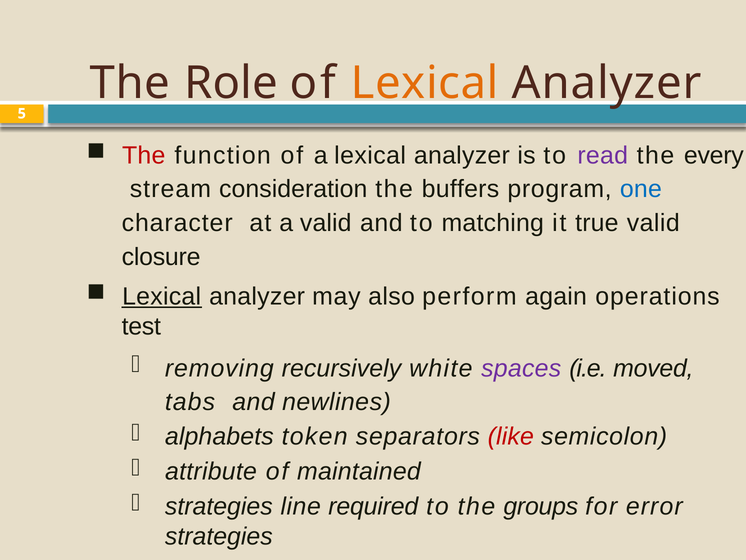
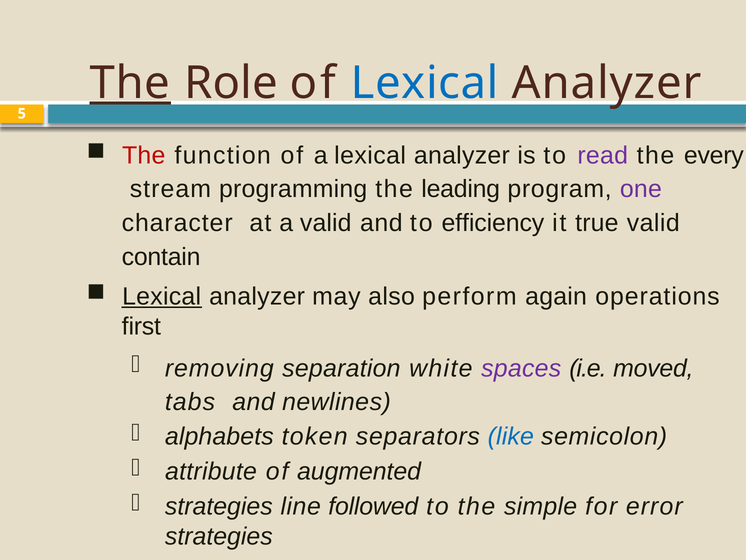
The underline: none -> present (130, 83)
Lexical colour: orange -> blue (425, 83)
consideration: consideration -> programming (293, 189)
buffers: buffers -> leading (461, 189)
one colour: blue -> purple (641, 189)
matching: matching -> efﬁciency (493, 223)
closure: closure -> contain (161, 257)
test: test -> ﬁrst (141, 326)
recursively: recursively -> separation (341, 368)
like colour: red -> blue (511, 436)
maintained: maintained -> augmented (359, 471)
required: required -> followed (373, 506)
groups: groups -> simple (541, 506)
